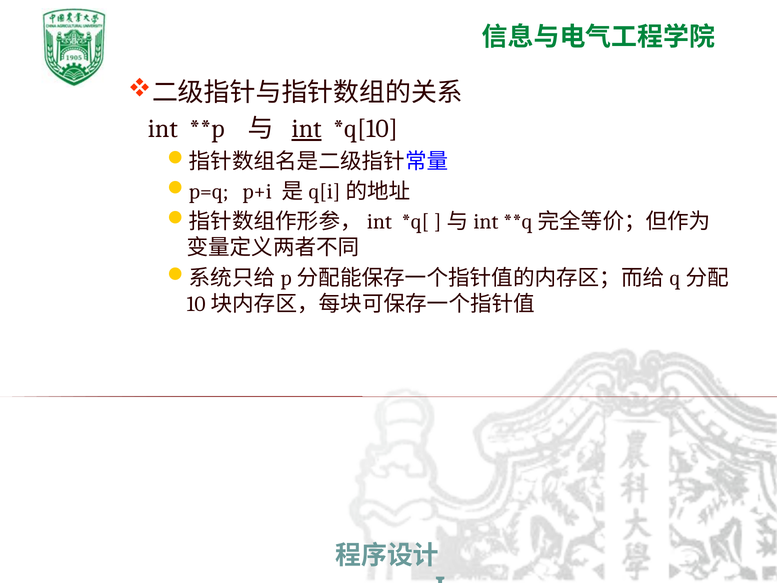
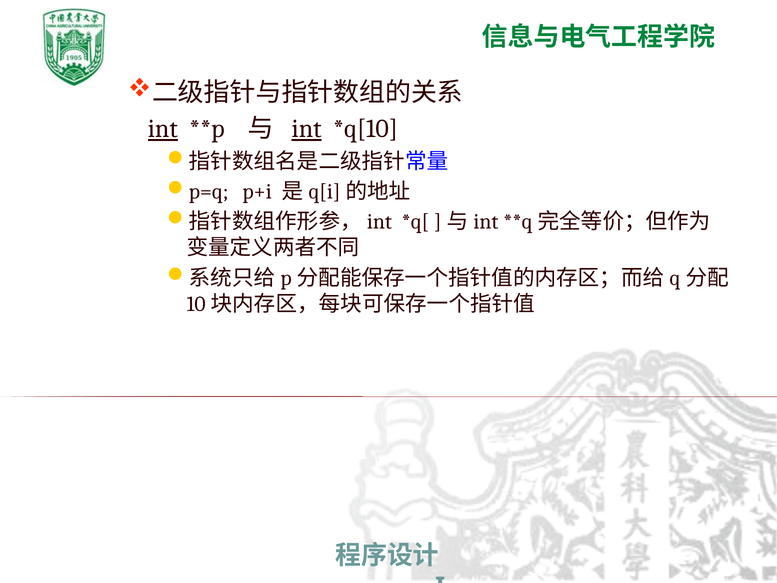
int underline: none -> present (163, 129)
